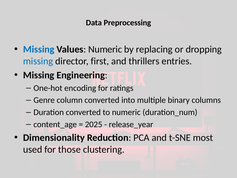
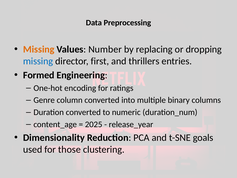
Missing colour: blue -> orange (39, 49)
Values Numeric: Numeric -> Number (105, 49)
Missing: Missing -> Formed (39, 75)
most: most -> goals (203, 137)
